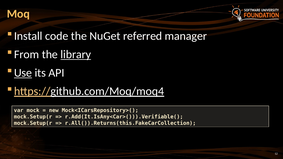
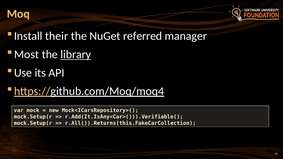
code: code -> their (57, 36)
From: From -> Most (27, 55)
Use underline: present -> none (23, 73)
